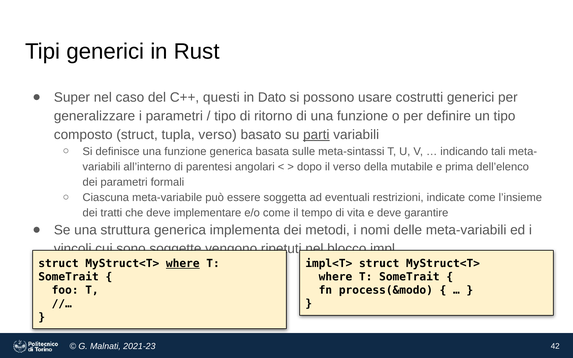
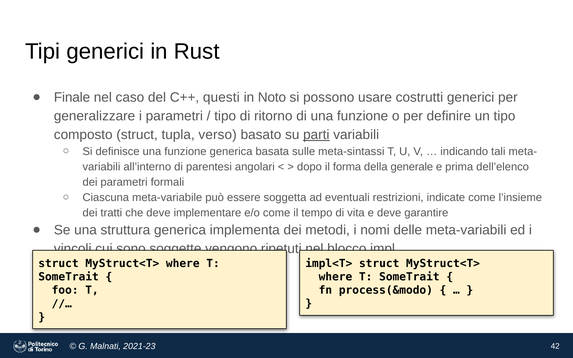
Super: Super -> Finale (72, 97)
Dato: Dato -> Noto (272, 97)
il verso: verso -> forma (347, 167)
mutabile: mutabile -> generale (412, 167)
where underline: present -> none (183, 264)
